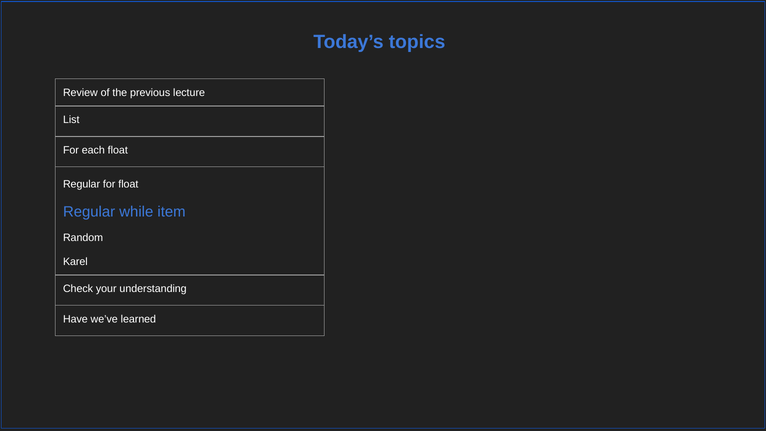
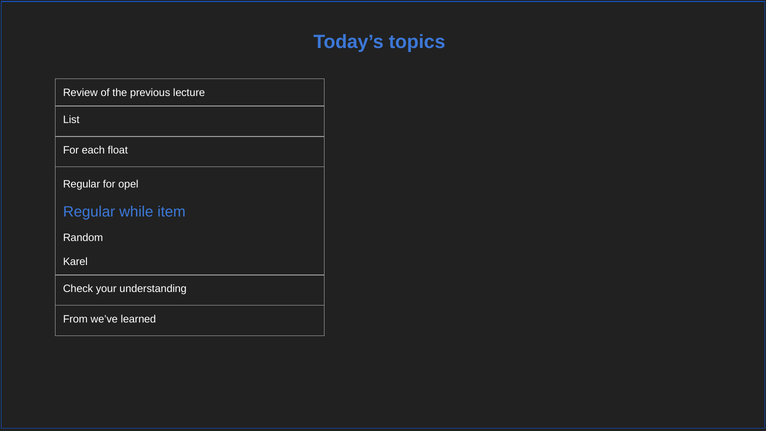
for float: float -> opel (128, 184)
Have: Have -> From (75, 319)
